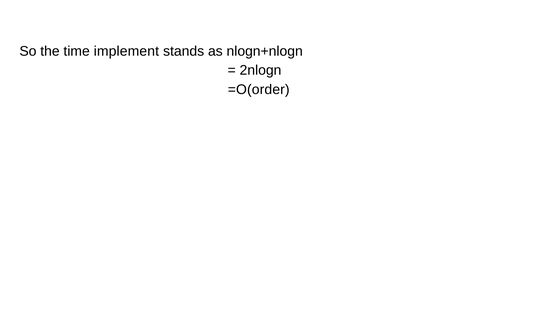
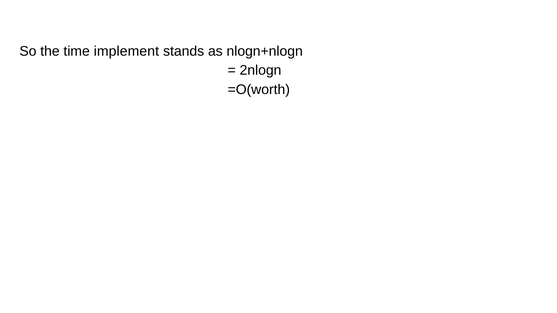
=O(order: =O(order -> =O(worth (259, 90)
